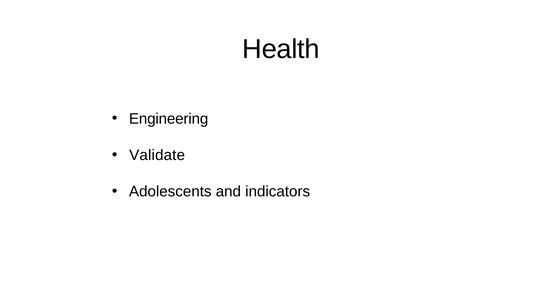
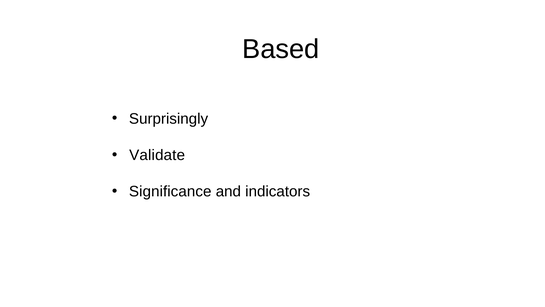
Health: Health -> Based (281, 49)
Engineering: Engineering -> Surprisingly (169, 119)
Adolescents: Adolescents -> Significance (170, 191)
